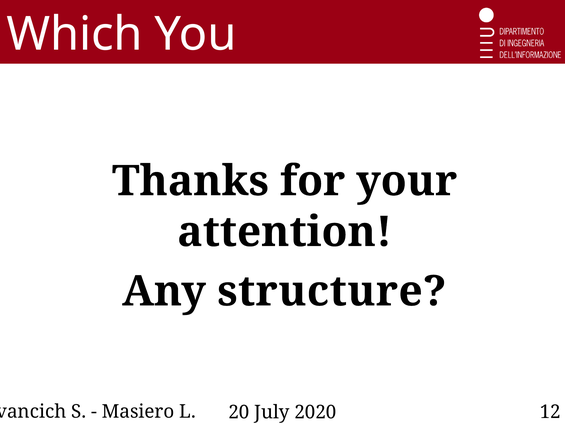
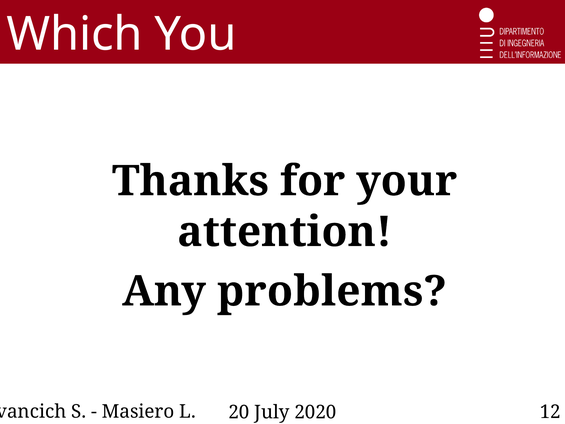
structure: structure -> problems (332, 291)
